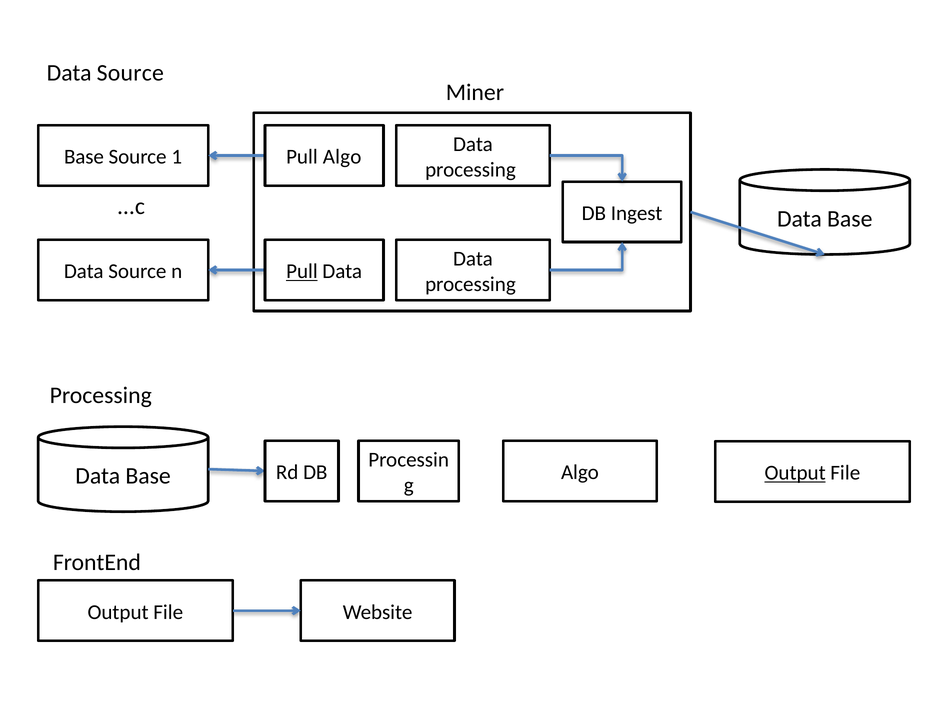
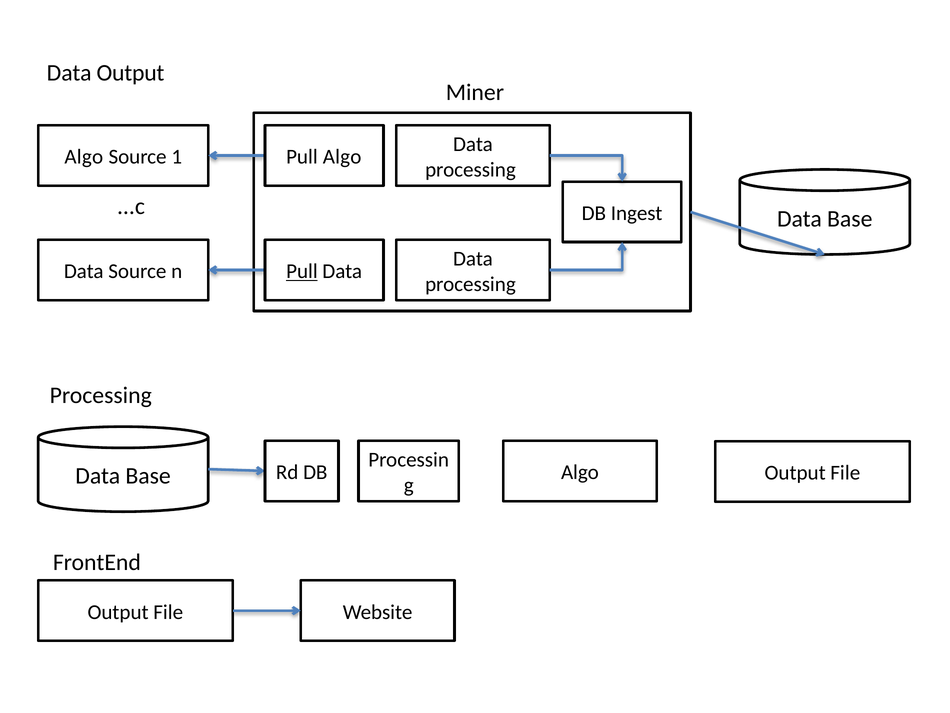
Source: Source -> Output (131, 73)
Base: Base -> Algo (84, 157)
Output underline: present -> none (795, 473)
